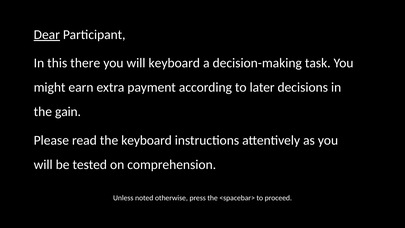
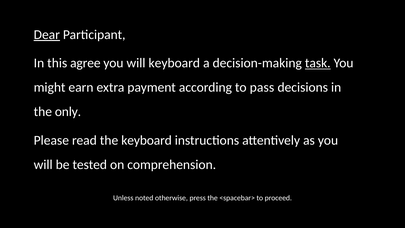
there: there -> agree (85, 63)
task underline: none -> present (318, 63)
later: later -> pass (262, 87)
gain: gain -> only (68, 112)
